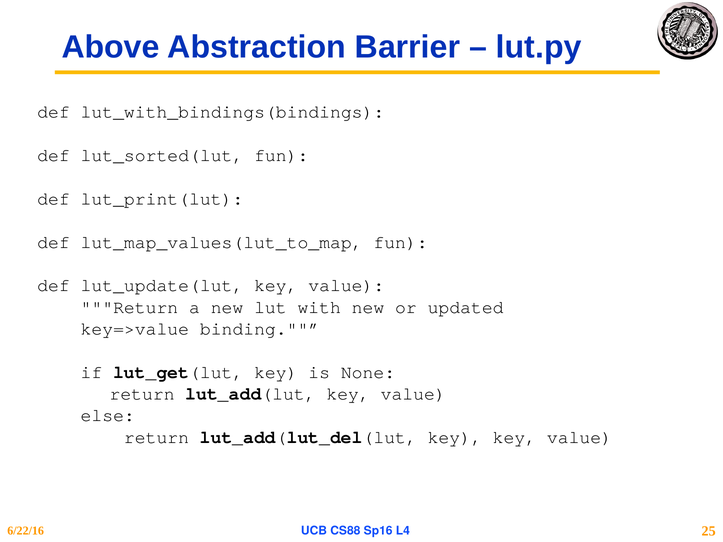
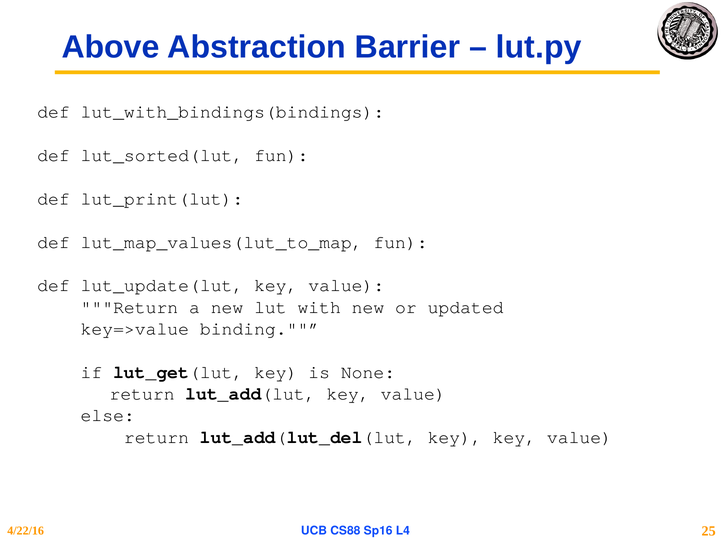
6/22/16: 6/22/16 -> 4/22/16 (26, 531)
